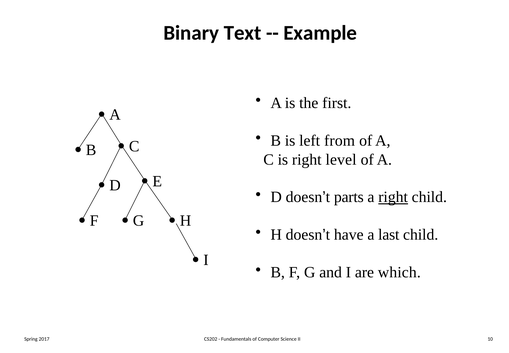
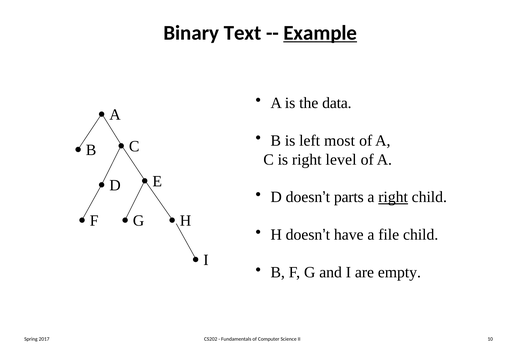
Example underline: none -> present (320, 33)
first: first -> data (337, 103)
from: from -> most (340, 140)
last: last -> file (389, 234)
which: which -> empty (399, 272)
